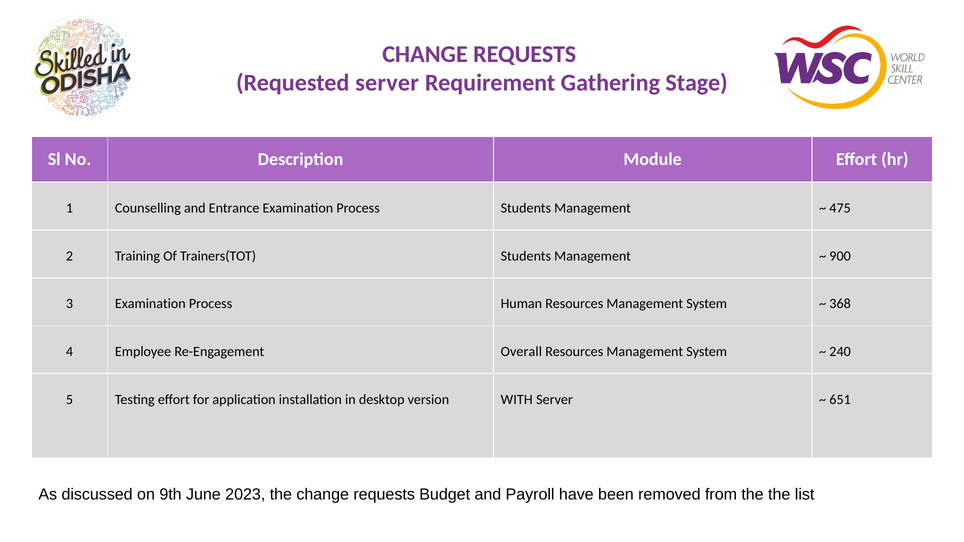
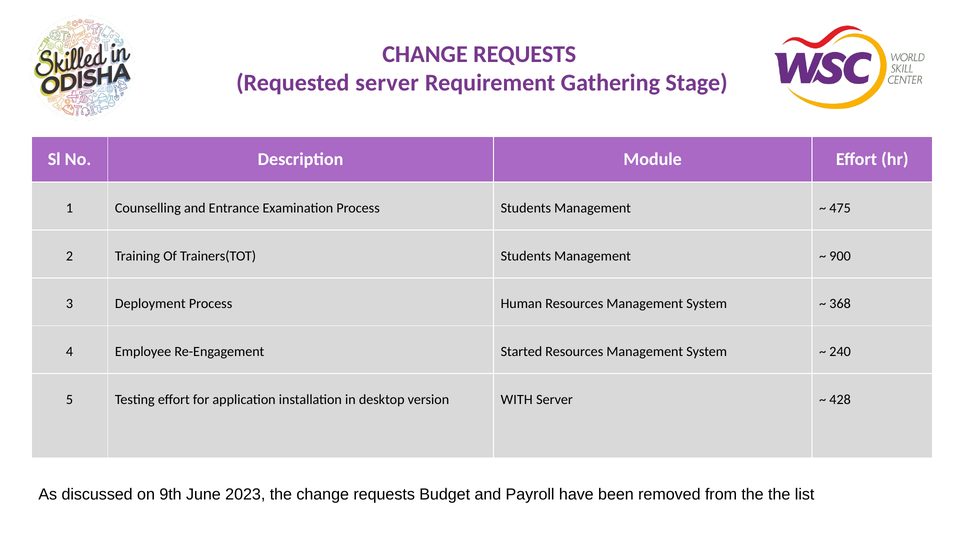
3 Examination: Examination -> Deployment (150, 304)
Overall: Overall -> Started (521, 352)
651: 651 -> 428 (840, 400)
